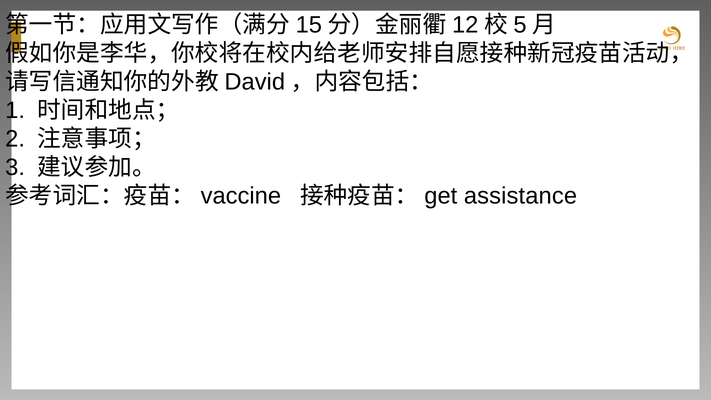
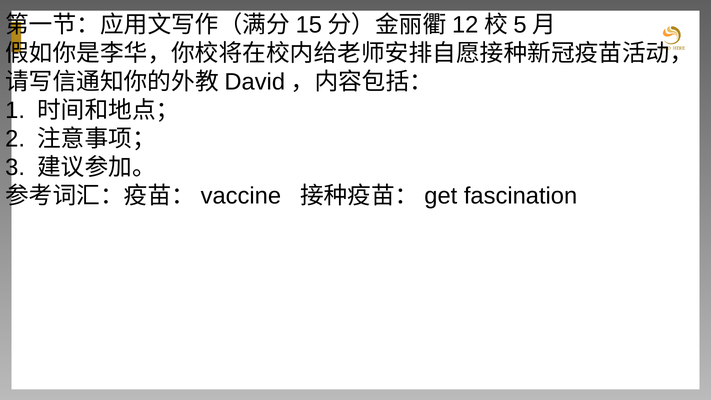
assistance: assistance -> fascination (521, 196)
